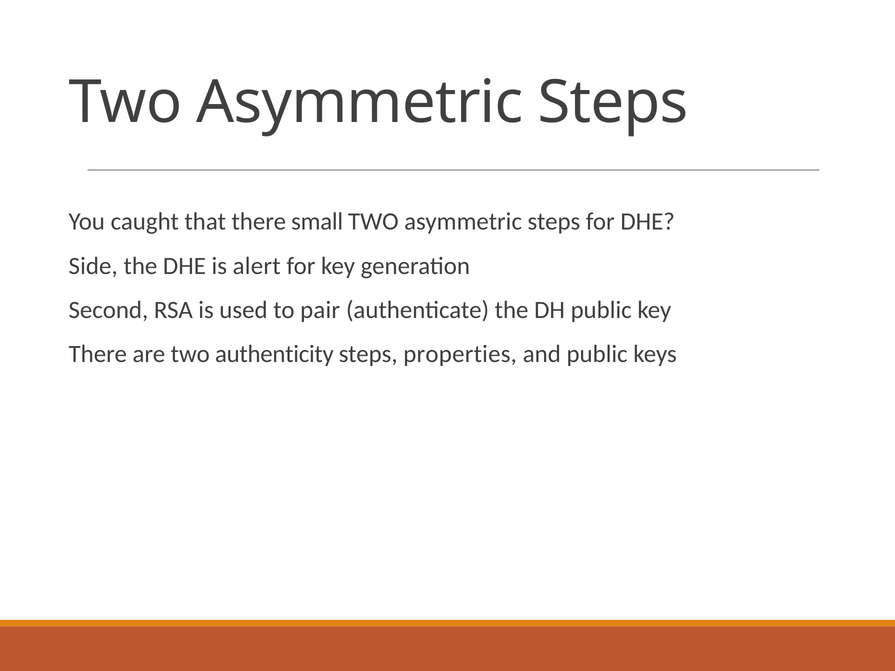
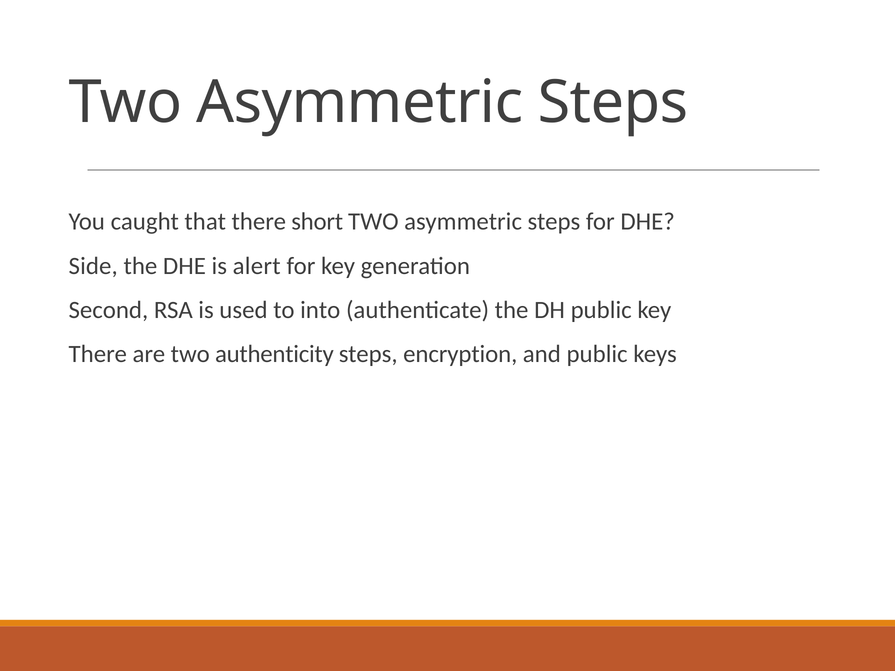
small: small -> short (317, 222)
pair: pair -> into (320, 310)
properties: properties -> encryption (460, 354)
